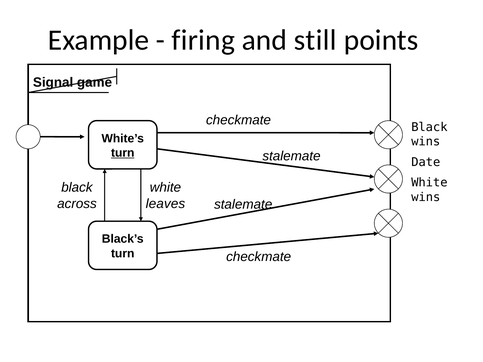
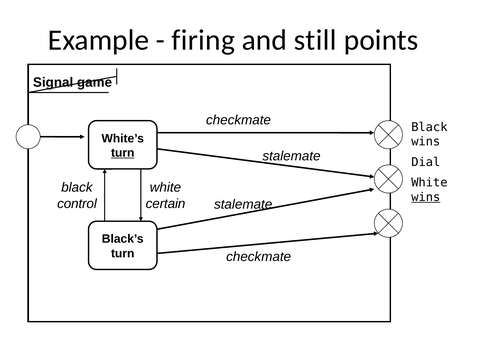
Date: Date -> Dial (426, 162)
wins underline: none -> present (426, 197)
across: across -> control (77, 204)
leaves: leaves -> certain (166, 204)
